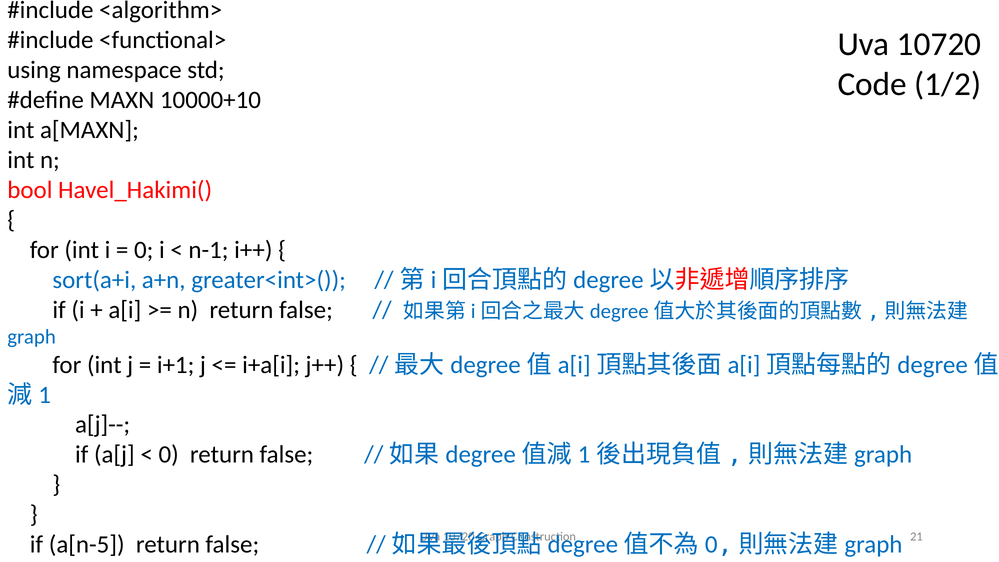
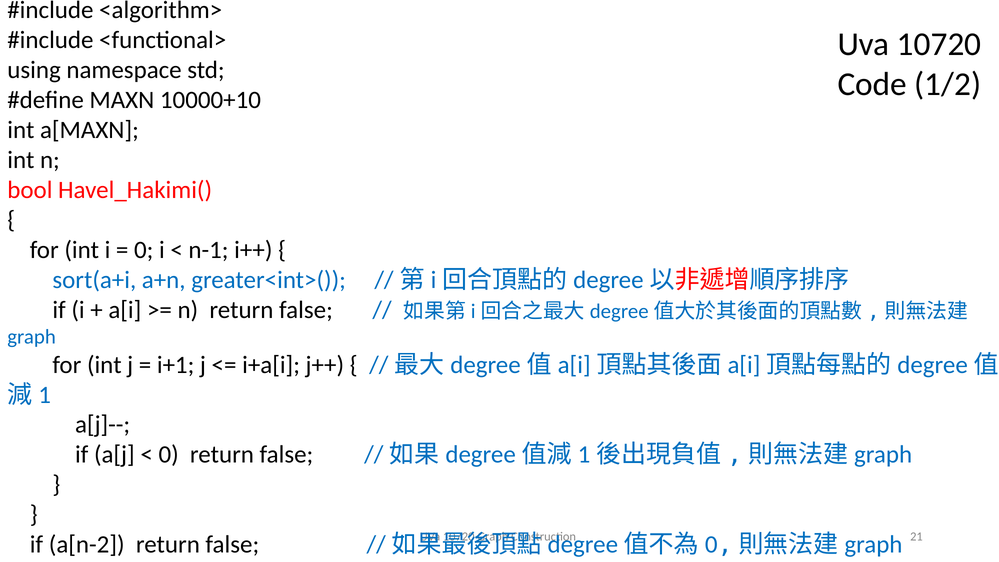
a[n-5: a[n-5 -> a[n-2 (87, 545)
